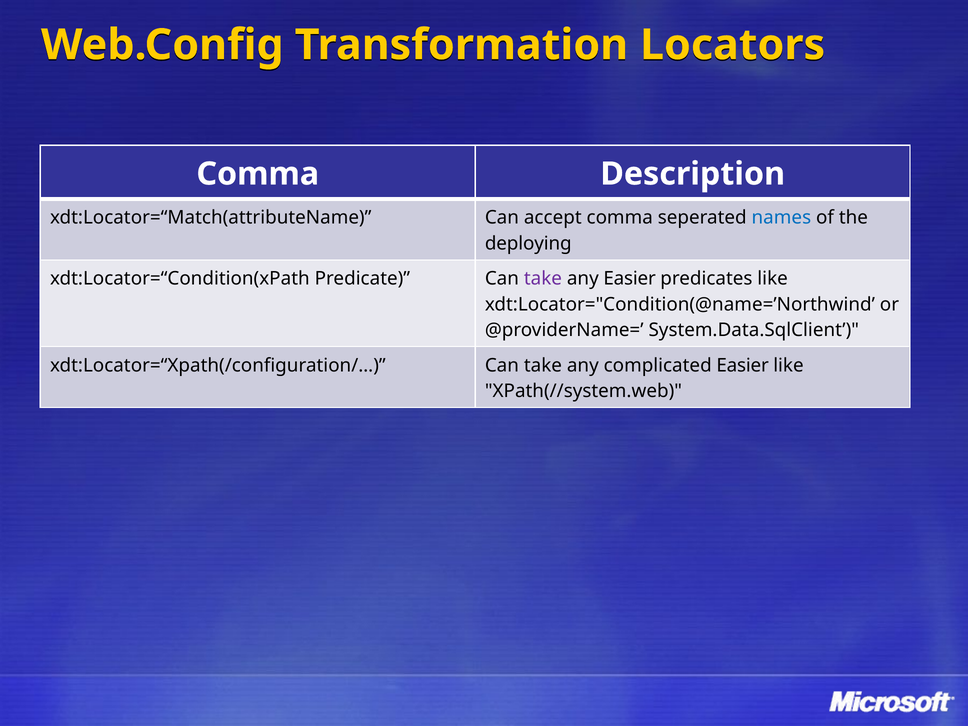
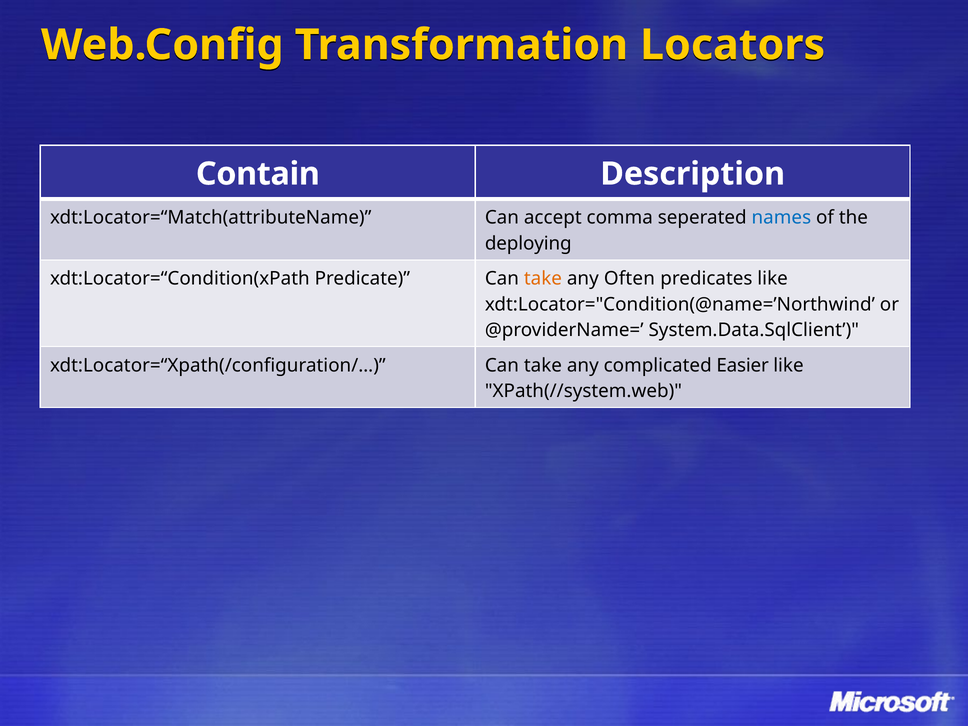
Comma: Comma -> Contain (258, 174)
take colour: purple -> orange (543, 279)
any Easier: Easier -> Often (629, 279)
